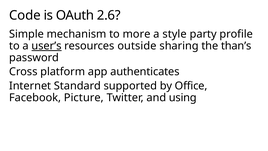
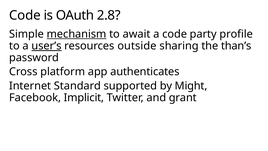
2.6: 2.6 -> 2.8 (109, 15)
mechanism underline: none -> present (77, 34)
more: more -> await (137, 34)
a style: style -> code (175, 34)
Office: Office -> Might (191, 86)
Picture: Picture -> Implicit (84, 97)
using: using -> grant (183, 97)
